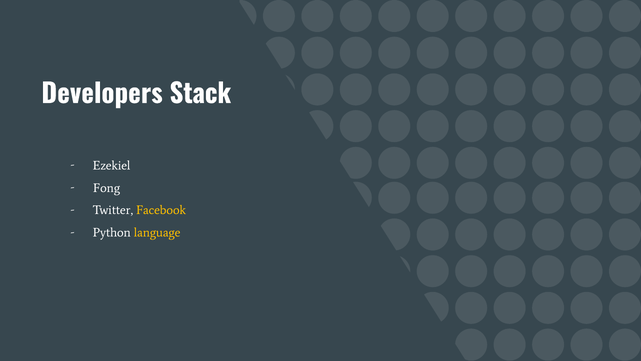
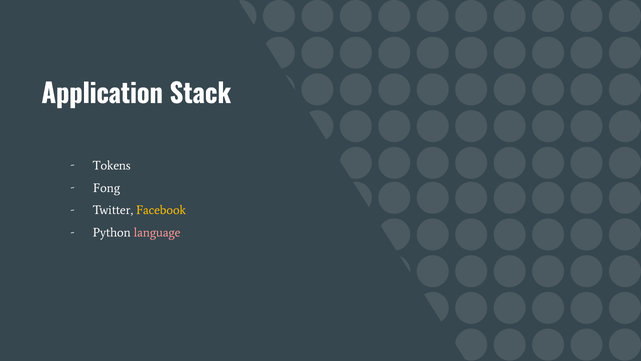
Developers: Developers -> Application (102, 94)
Ezekiel: Ezekiel -> Tokens (112, 165)
language colour: yellow -> pink (157, 233)
